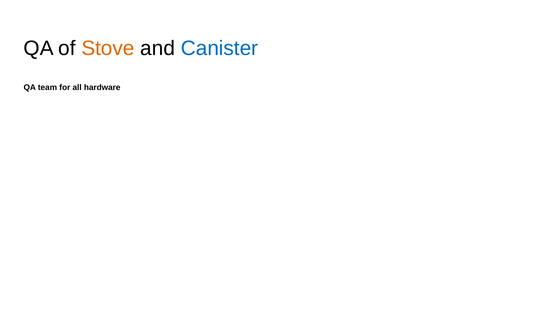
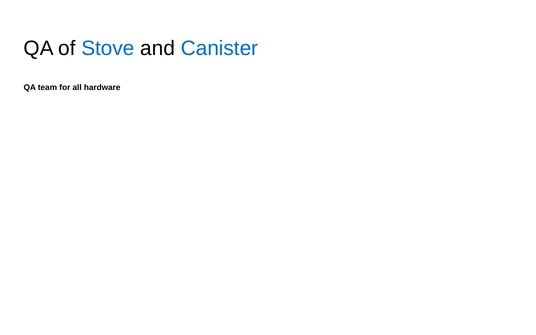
Stove colour: orange -> blue (108, 48)
